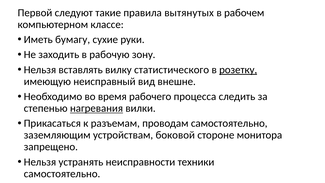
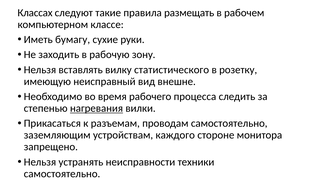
Первой: Первой -> Классах (35, 13)
вытянутых: вытянутых -> размещать (189, 13)
розетку underline: present -> none (238, 70)
боковой: боковой -> каждого (175, 135)
